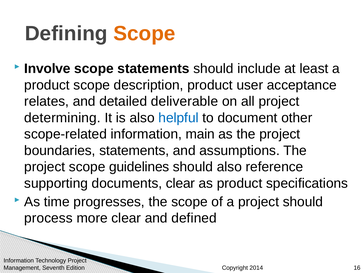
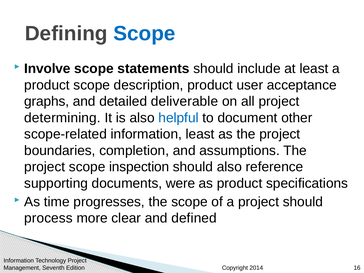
Scope colour: orange -> blue (144, 34)
relates: relates -> graphs (47, 101)
information main: main -> least (200, 134)
boundaries statements: statements -> completion (134, 151)
guidelines: guidelines -> inspection (139, 167)
documents clear: clear -> were (181, 183)
